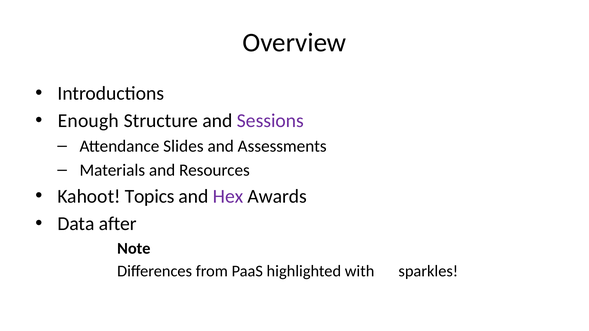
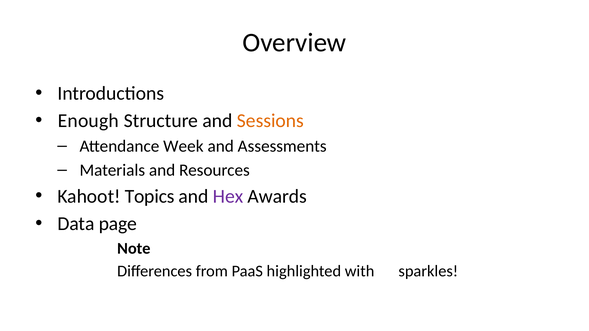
Sessions colour: purple -> orange (270, 121)
Slides: Slides -> Week (183, 146)
after: after -> page (118, 224)
